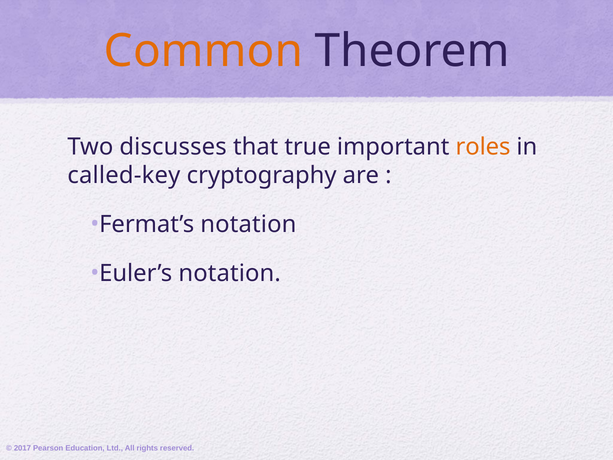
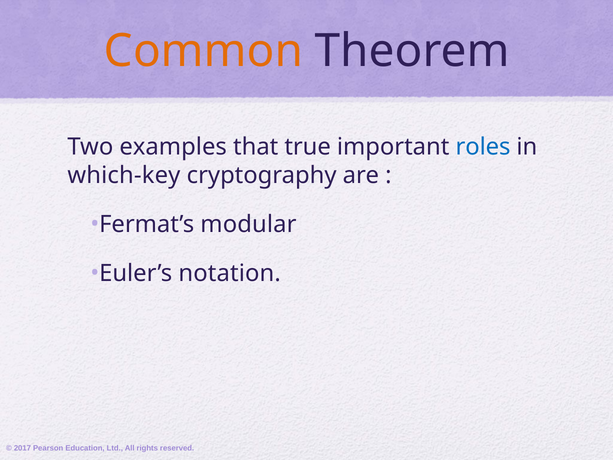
discusses: discusses -> examples (173, 147)
roles colour: orange -> blue (483, 147)
called-key: called-key -> which-key (124, 175)
Fermat’s notation: notation -> modular (248, 224)
